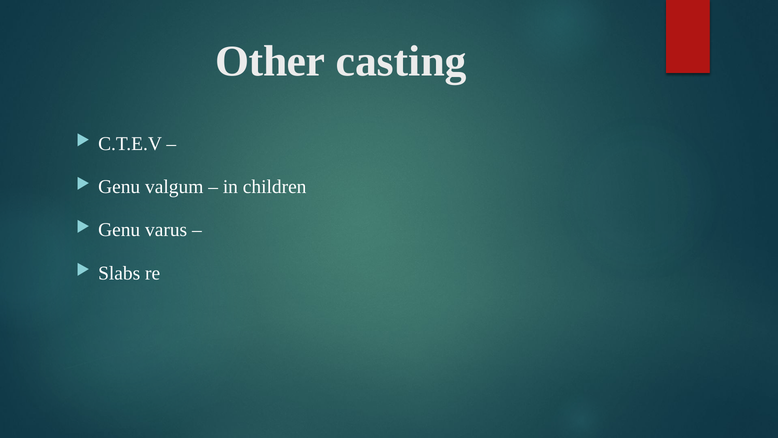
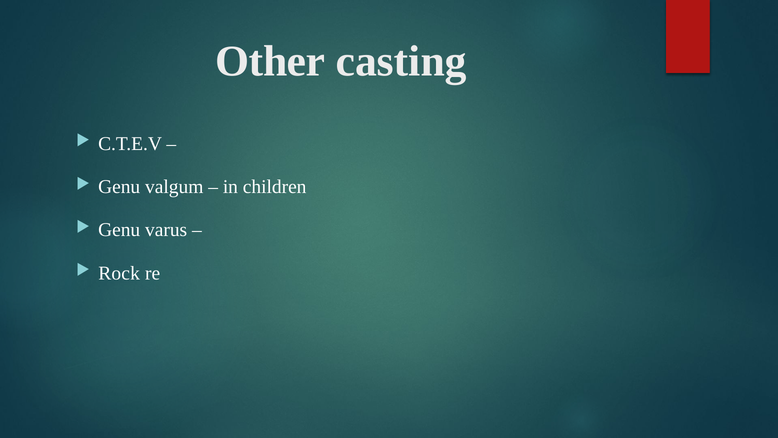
Slabs: Slabs -> Rock (119, 273)
